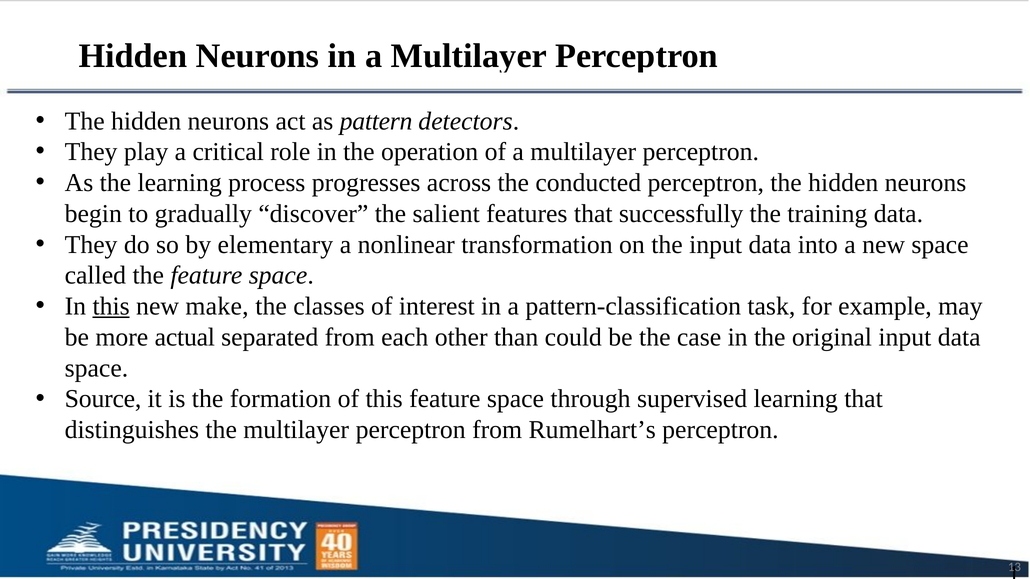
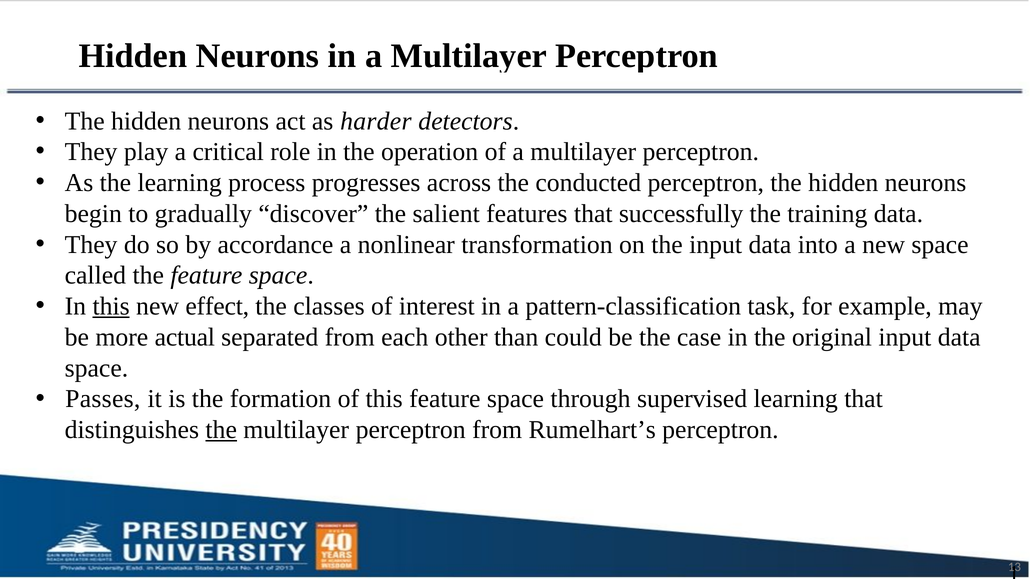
pattern: pattern -> harder (376, 121)
elementary: elementary -> accordance (275, 245)
make: make -> effect (217, 307)
Source: Source -> Passes (103, 399)
the underline: none -> present (221, 430)
